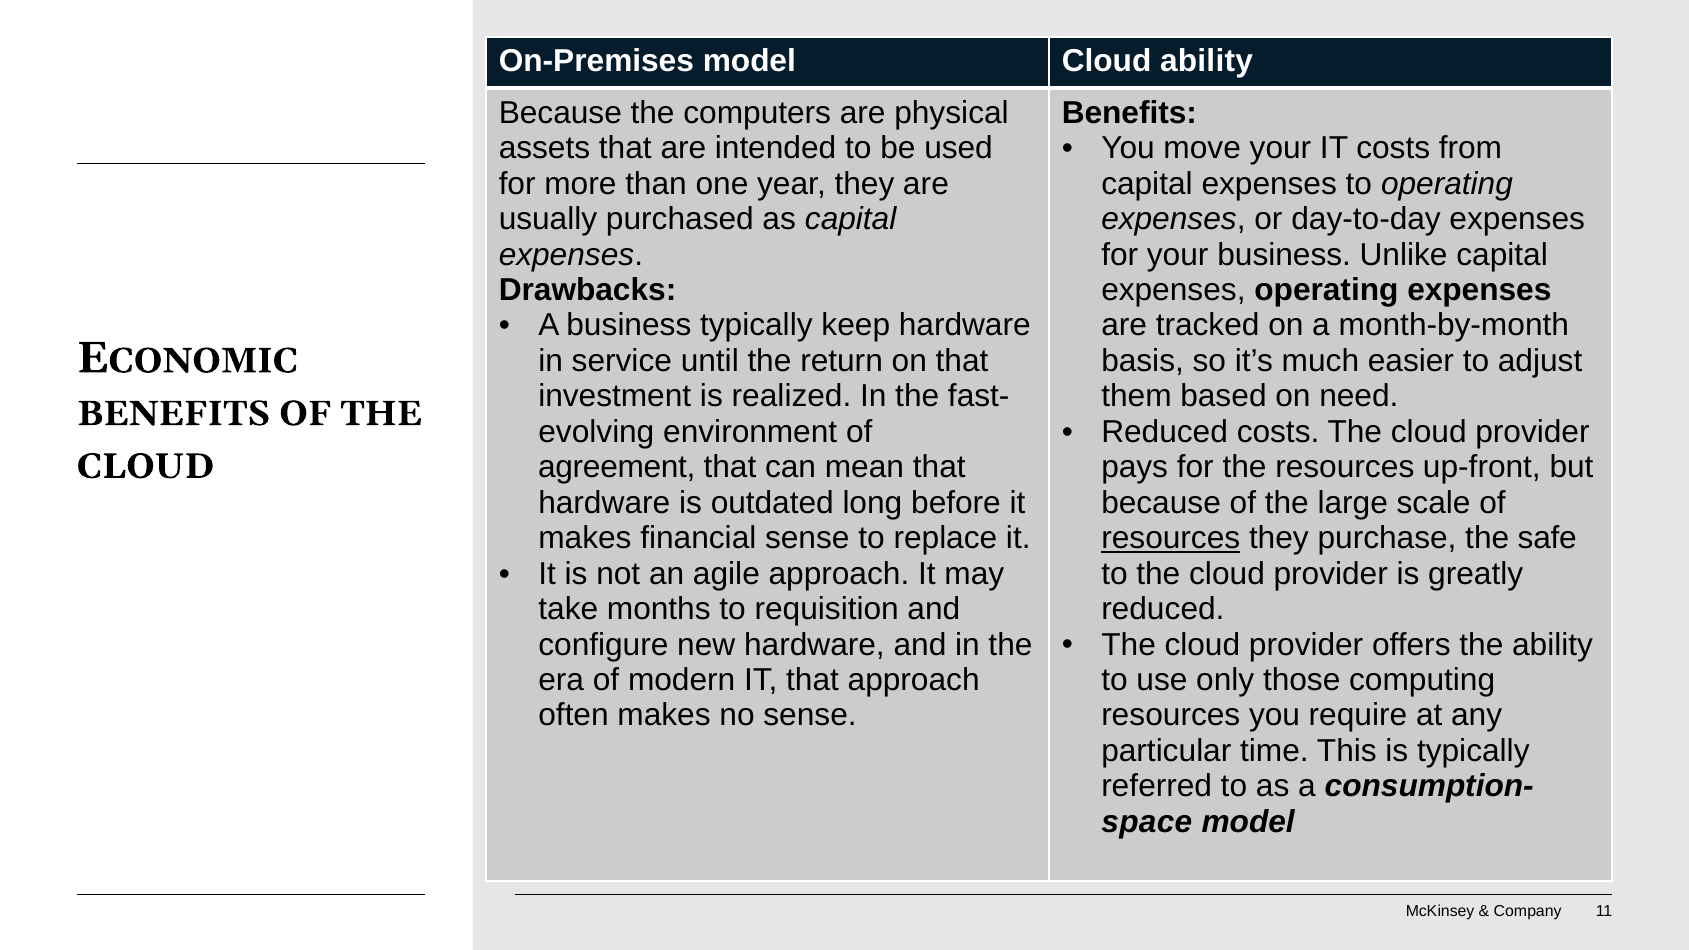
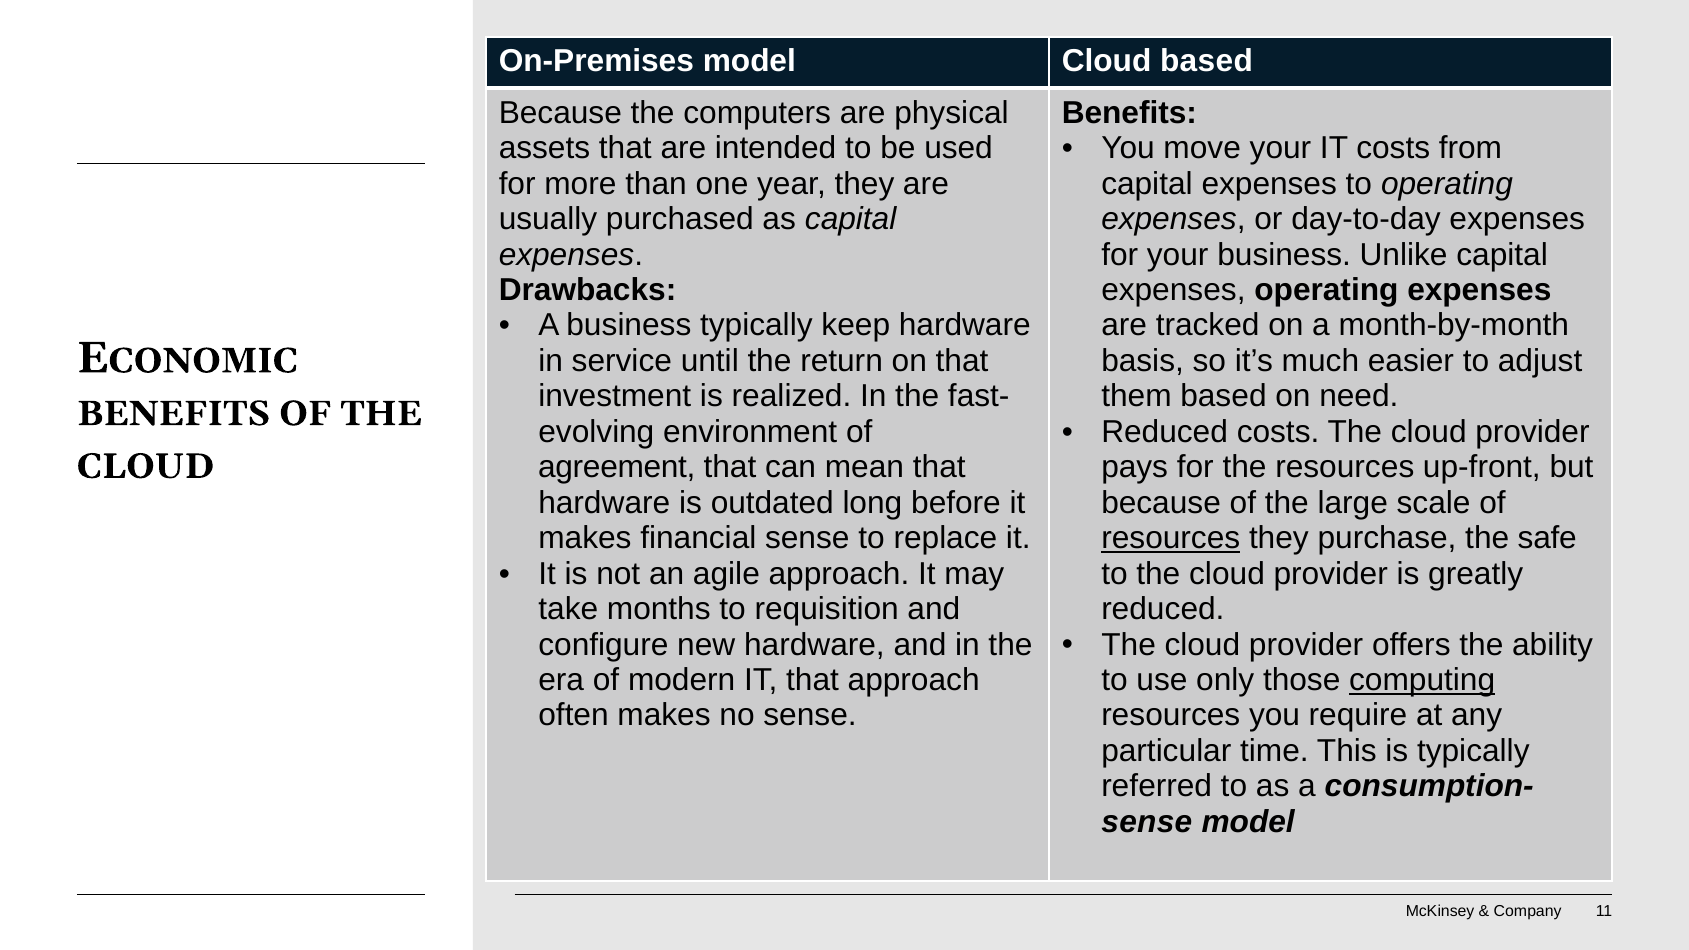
Cloud ability: ability -> based (1206, 61)
computing underline: none -> present (1422, 680)
space: space -> sense (1147, 822)
